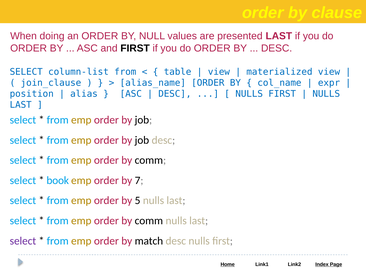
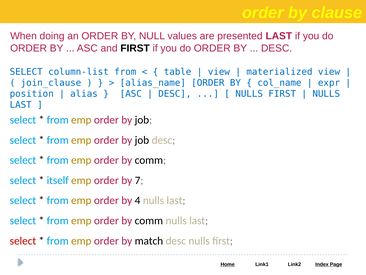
book: book -> itself (58, 180)
5: 5 -> 4 (138, 200)
select colour: purple -> red (23, 240)
